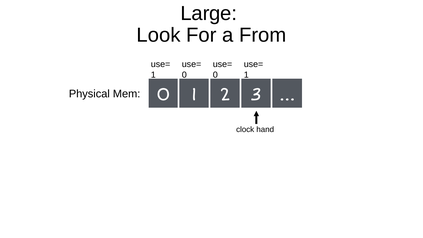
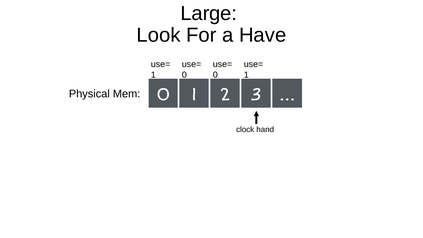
From: From -> Have (263, 35)
